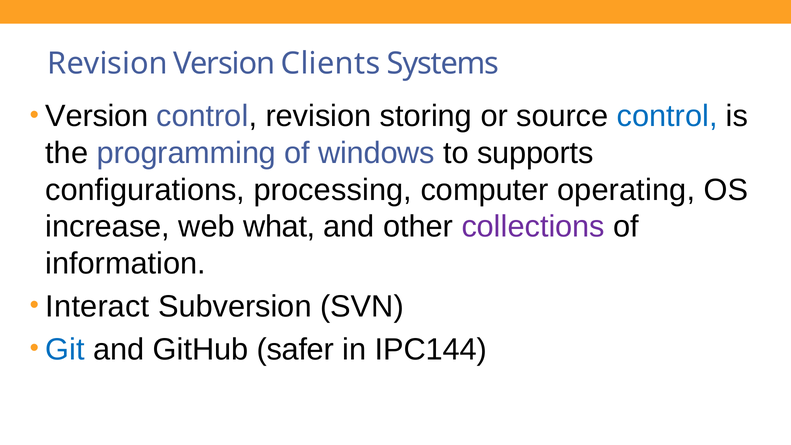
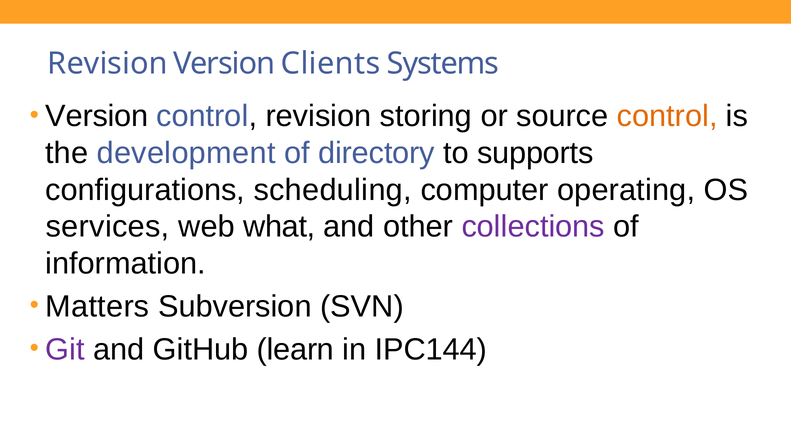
control colour: blue -> orange (667, 116)
programming: programming -> development (186, 153)
windows: windows -> directory (377, 153)
processing: processing -> scheduling (333, 190)
increase: increase -> services (108, 227)
Interact: Interact -> Matters (97, 307)
Git colour: blue -> purple (65, 350)
safer: safer -> learn (295, 350)
